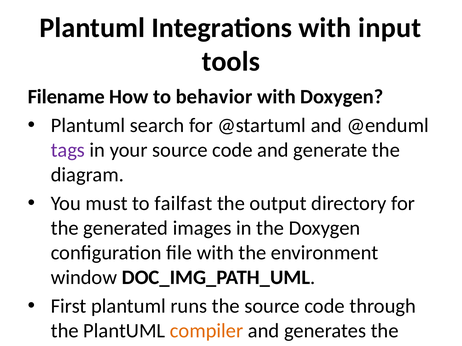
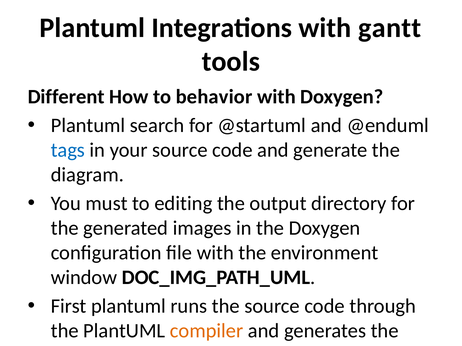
input: input -> gantt (390, 28)
Filename: Filename -> Different (66, 97)
tags colour: purple -> blue (68, 150)
failfast: failfast -> editing (183, 204)
